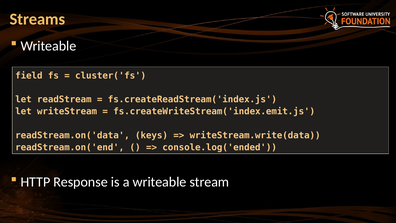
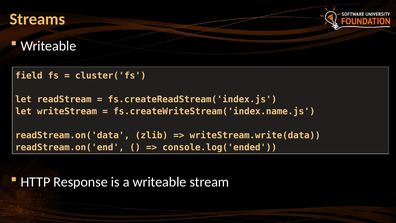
fs.createWriteStream('index.emit.js: fs.createWriteStream('index.emit.js -> fs.createWriteStream('index.name.js (214, 111)
keys: keys -> zlib (151, 135)
